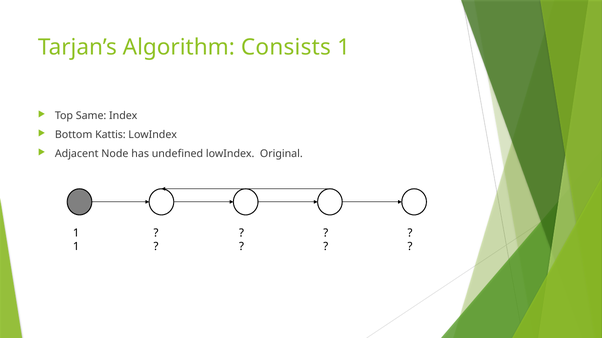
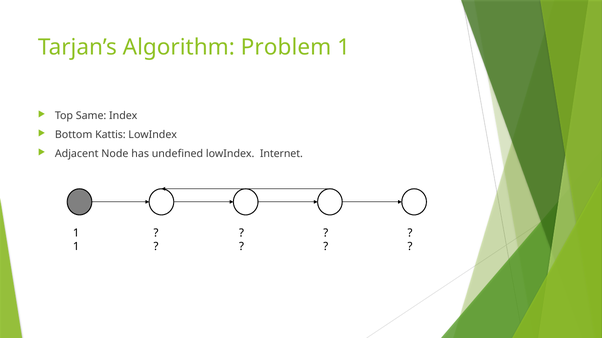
Consists: Consists -> Problem (286, 47)
Original: Original -> Internet (281, 154)
